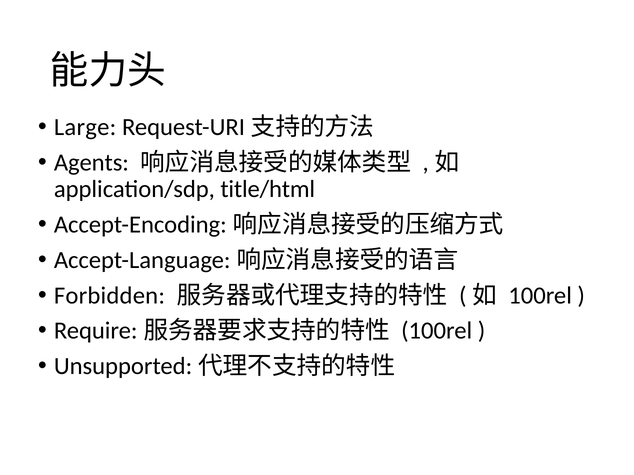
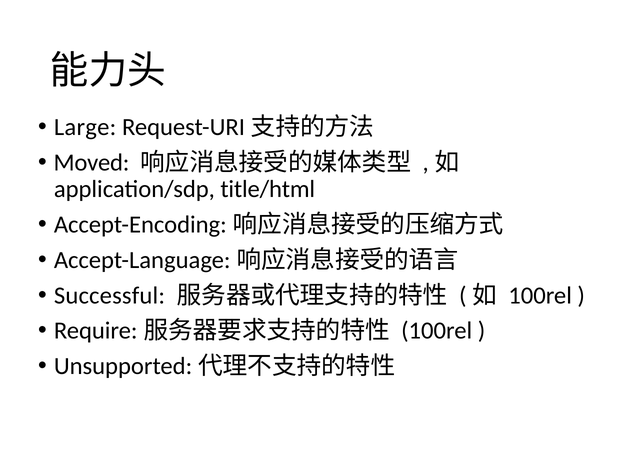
Agents: Agents -> Moved (91, 163)
Forbidden: Forbidden -> Successful (109, 296)
